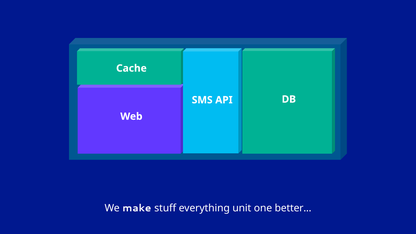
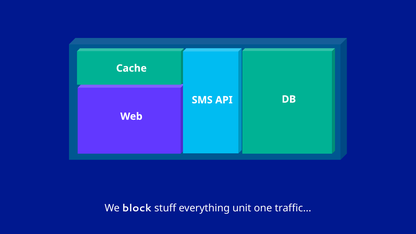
make: make -> block (137, 208)
better: better -> traffic (293, 208)
